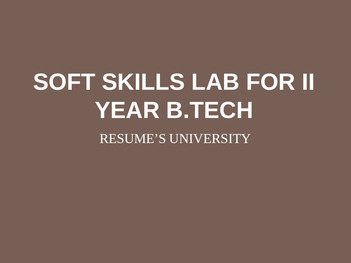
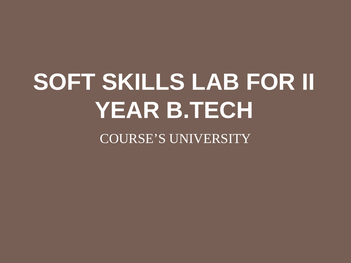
RESUME’S: RESUME’S -> COURSE’S (133, 139)
